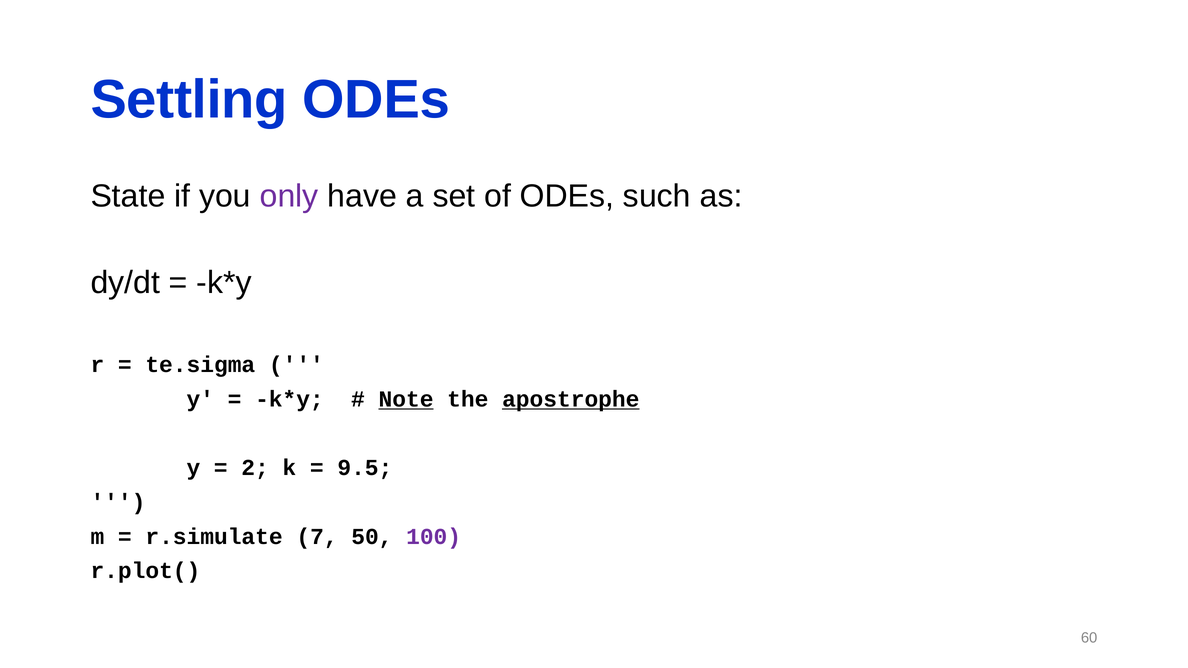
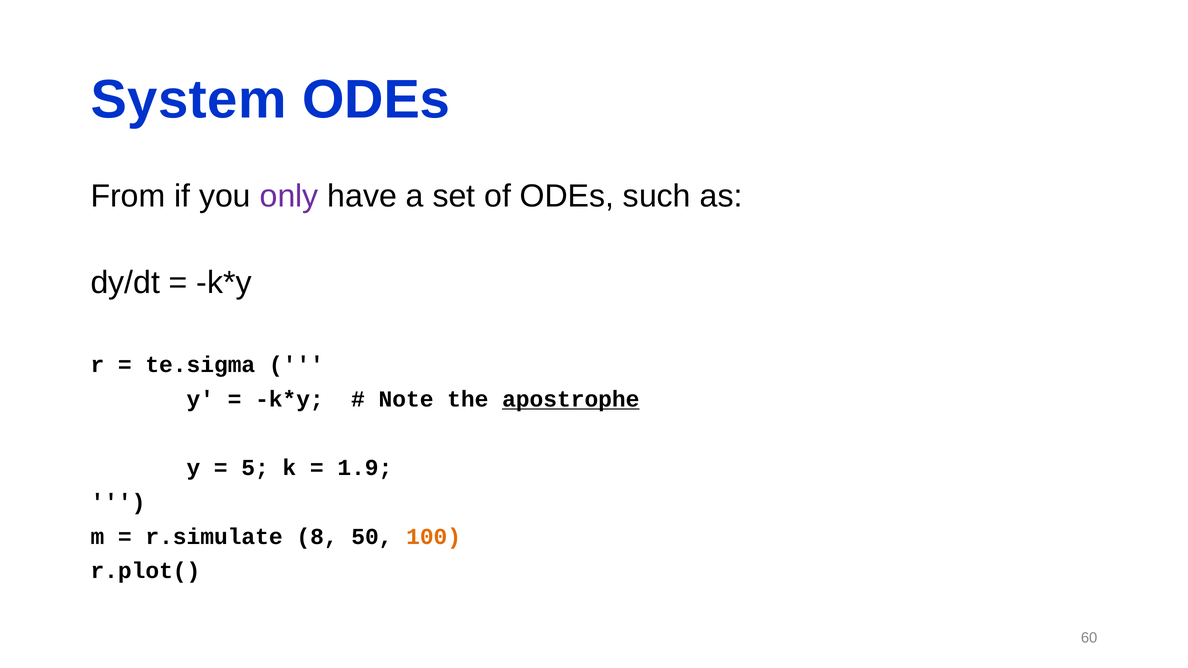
Settling: Settling -> System (189, 100)
State: State -> From (128, 196)
Note underline: present -> none (406, 399)
2: 2 -> 5 (255, 468)
9.5: 9.5 -> 1.9 (365, 468)
7: 7 -> 8 (317, 537)
100 colour: purple -> orange (434, 537)
